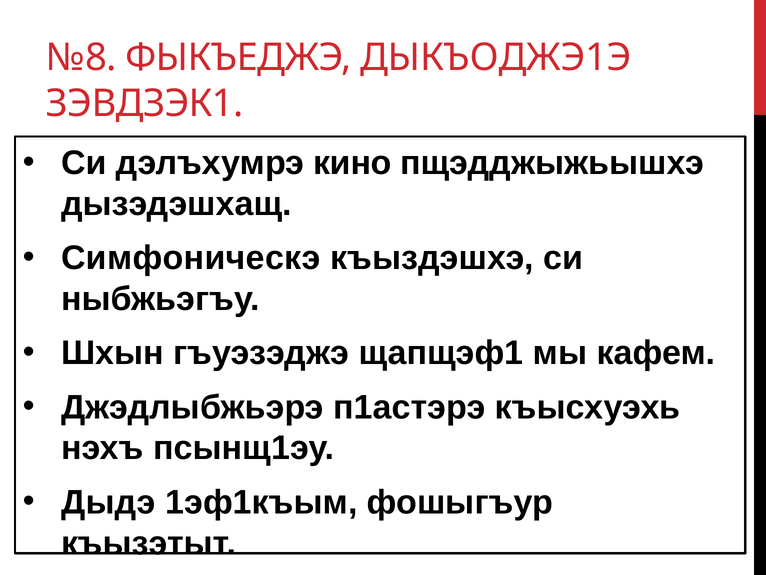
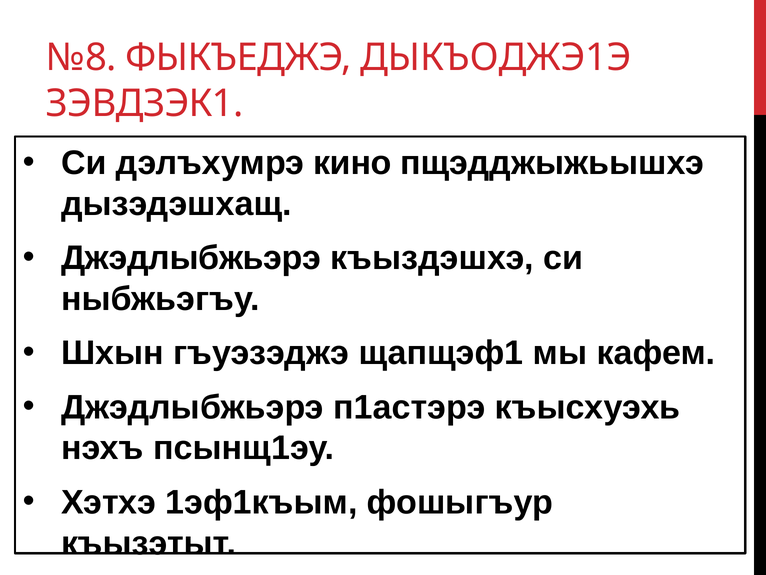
Симфоническэ: Симфоническэ -> Джэдлыбжьэрэ (191, 258)
Дыдэ: Дыдэ -> Хэтхэ (108, 502)
